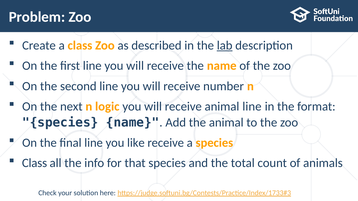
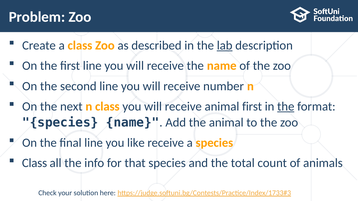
n logic: logic -> class (107, 107)
animal line: line -> first (252, 107)
the underline: none -> present (286, 107)
